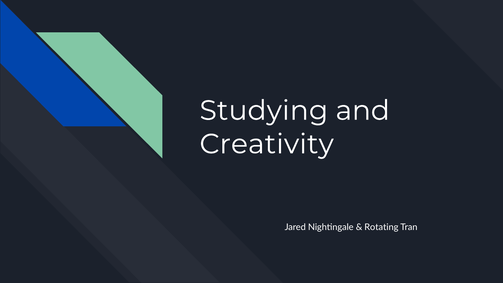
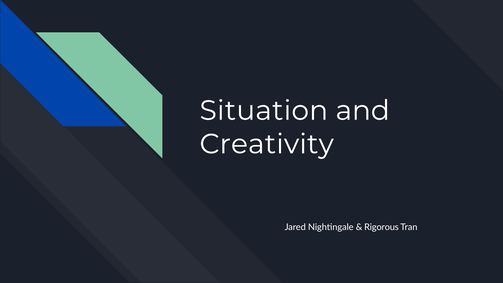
Studying: Studying -> Situation (264, 111)
Rotating: Rotating -> Rigorous (381, 227)
